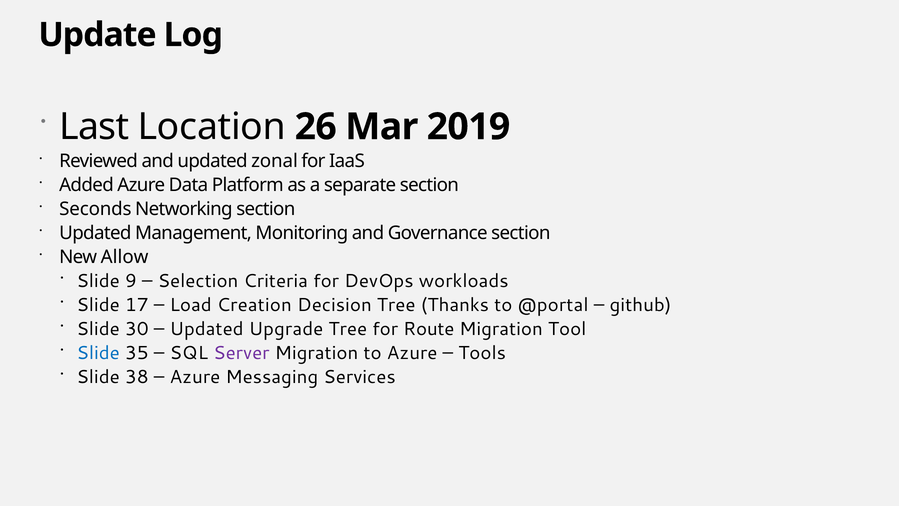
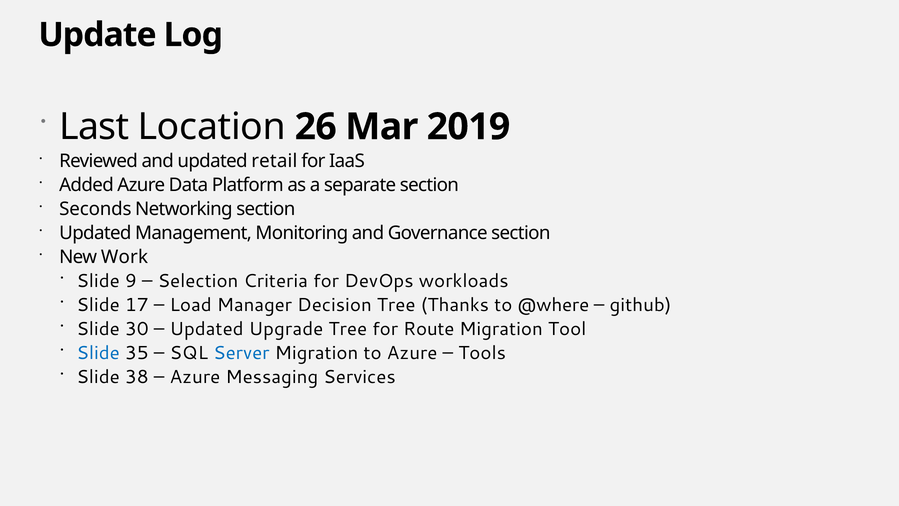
zonal: zonal -> retail (274, 161)
Allow: Allow -> Work (124, 257)
Creation: Creation -> Manager (254, 305)
@portal: @portal -> @where (553, 305)
Server colour: purple -> blue (241, 353)
